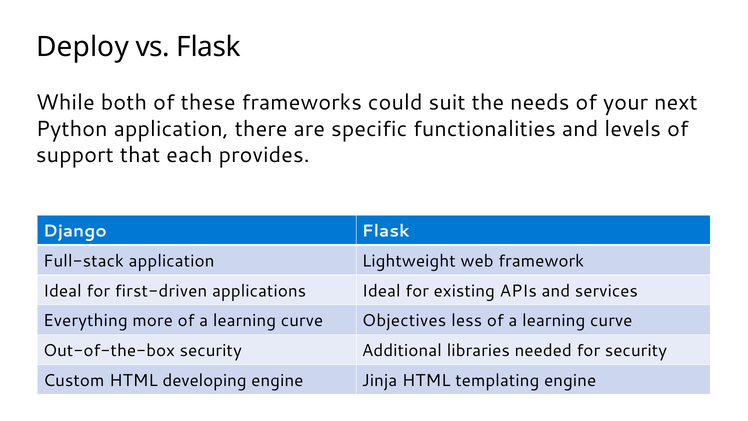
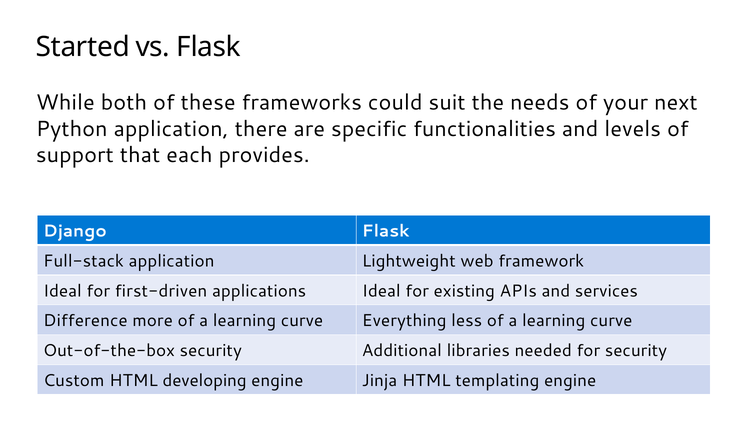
Deploy: Deploy -> Started (83, 47)
Everything: Everything -> Difference (85, 321)
Objectives: Objectives -> Everything (404, 321)
